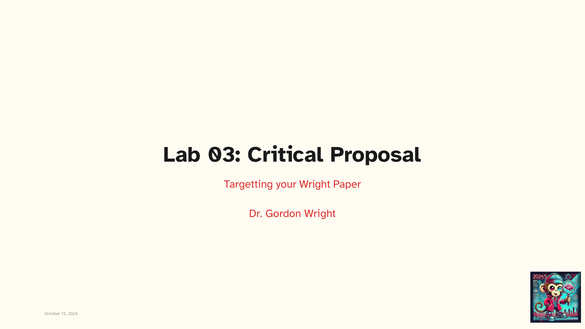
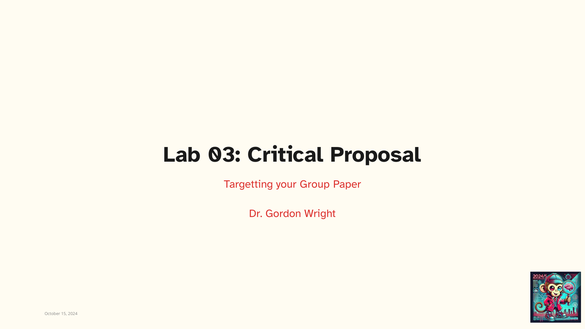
your Wright: Wright -> Group (315, 184)
